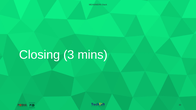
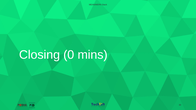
3: 3 -> 0 (69, 55)
